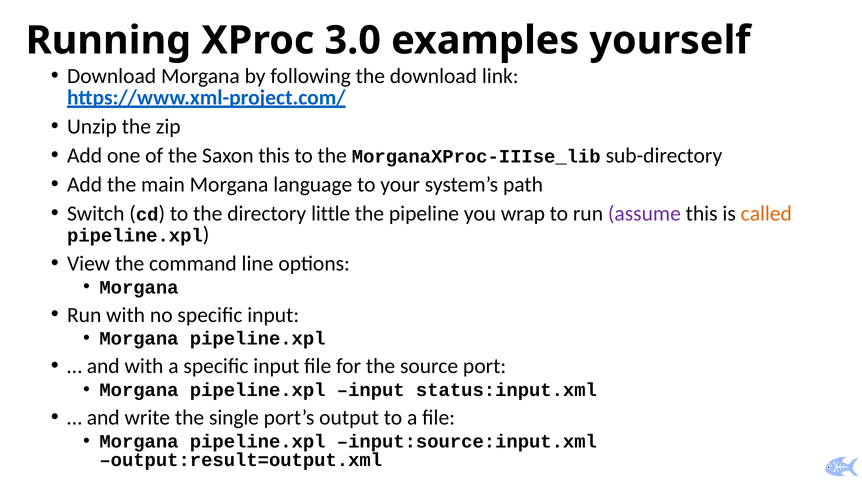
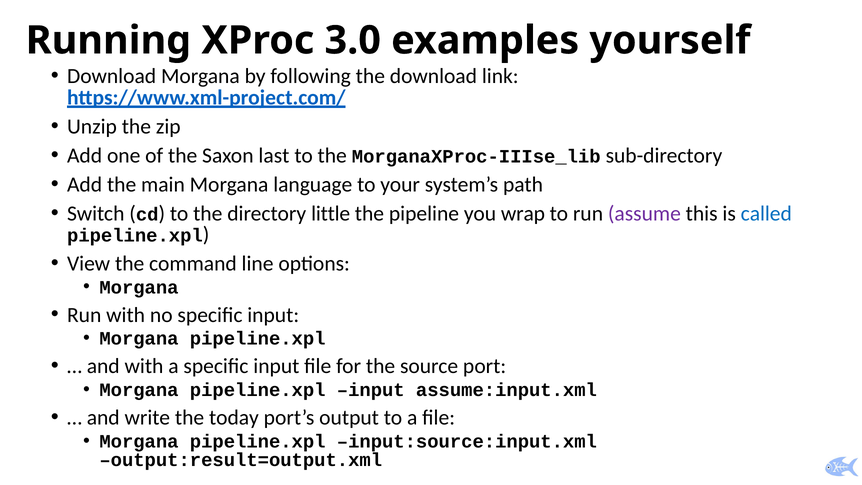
Saxon this: this -> last (274, 156)
called colour: orange -> blue (766, 214)
status:input.xml: status:input.xml -> assume:input.xml (506, 390)
single: single -> today (234, 418)
